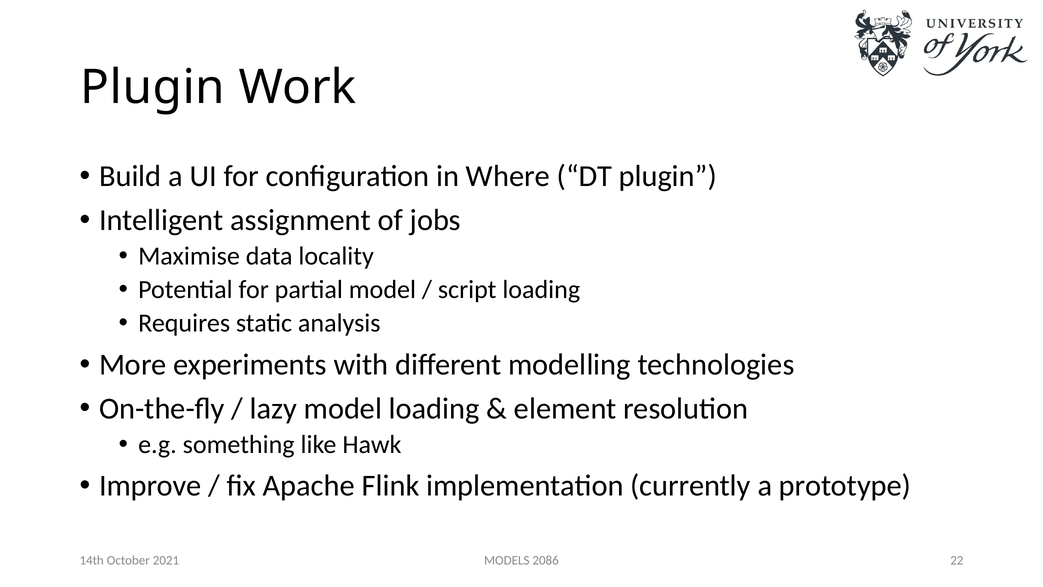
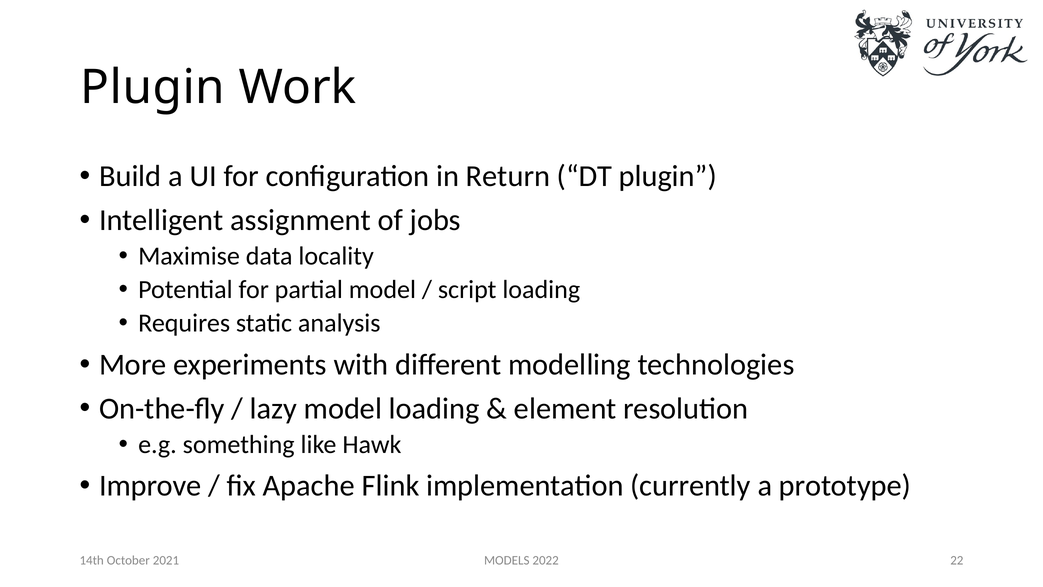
Where: Where -> Return (508, 176)
2086: 2086 -> 2022 (546, 560)
